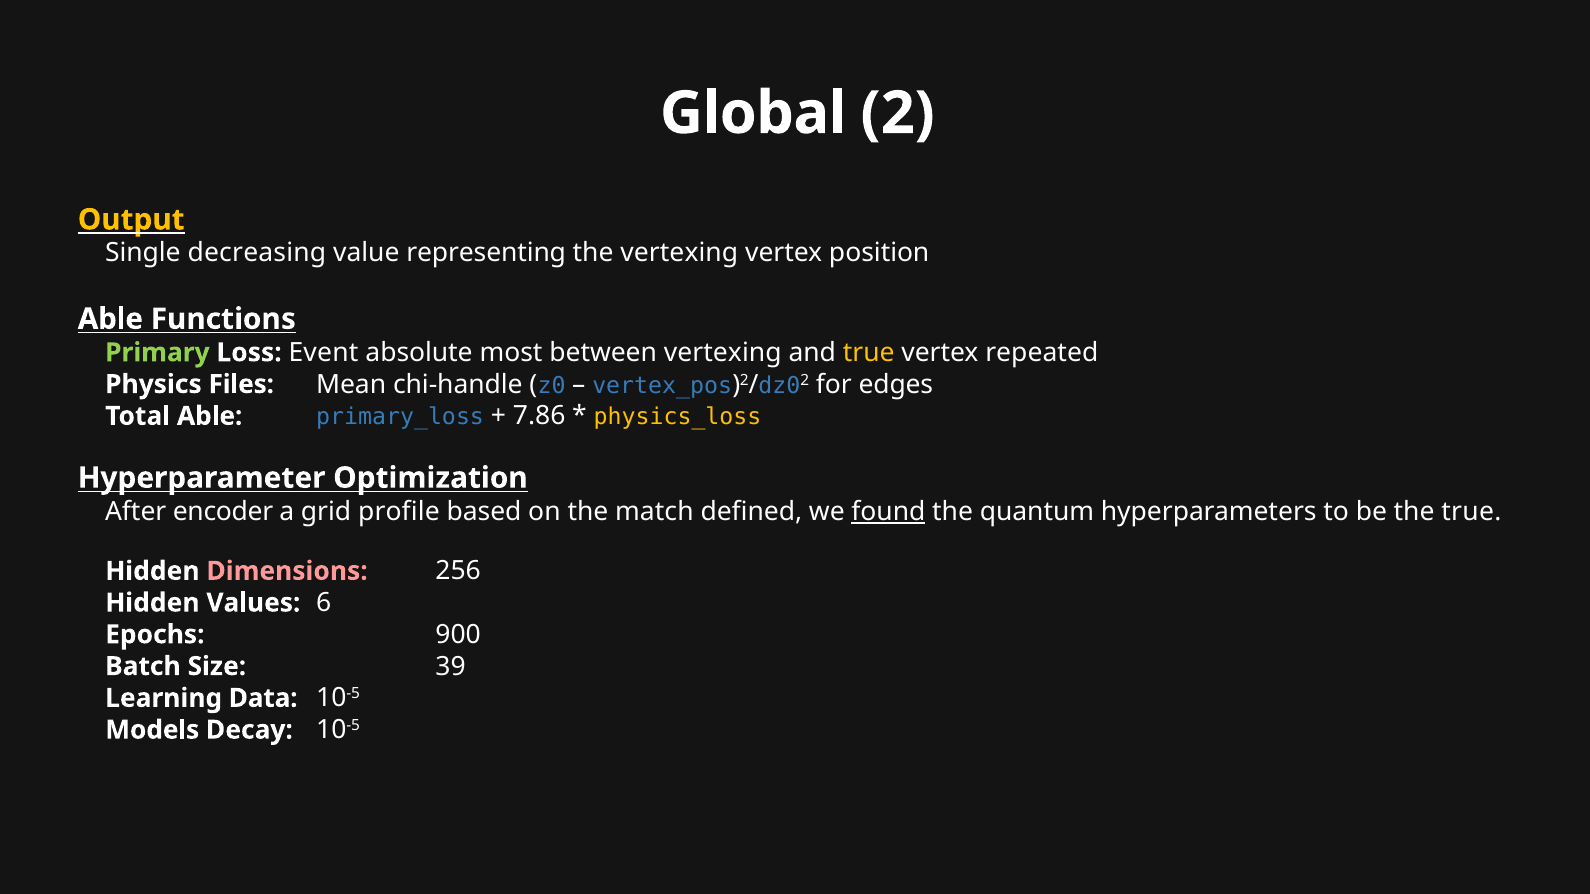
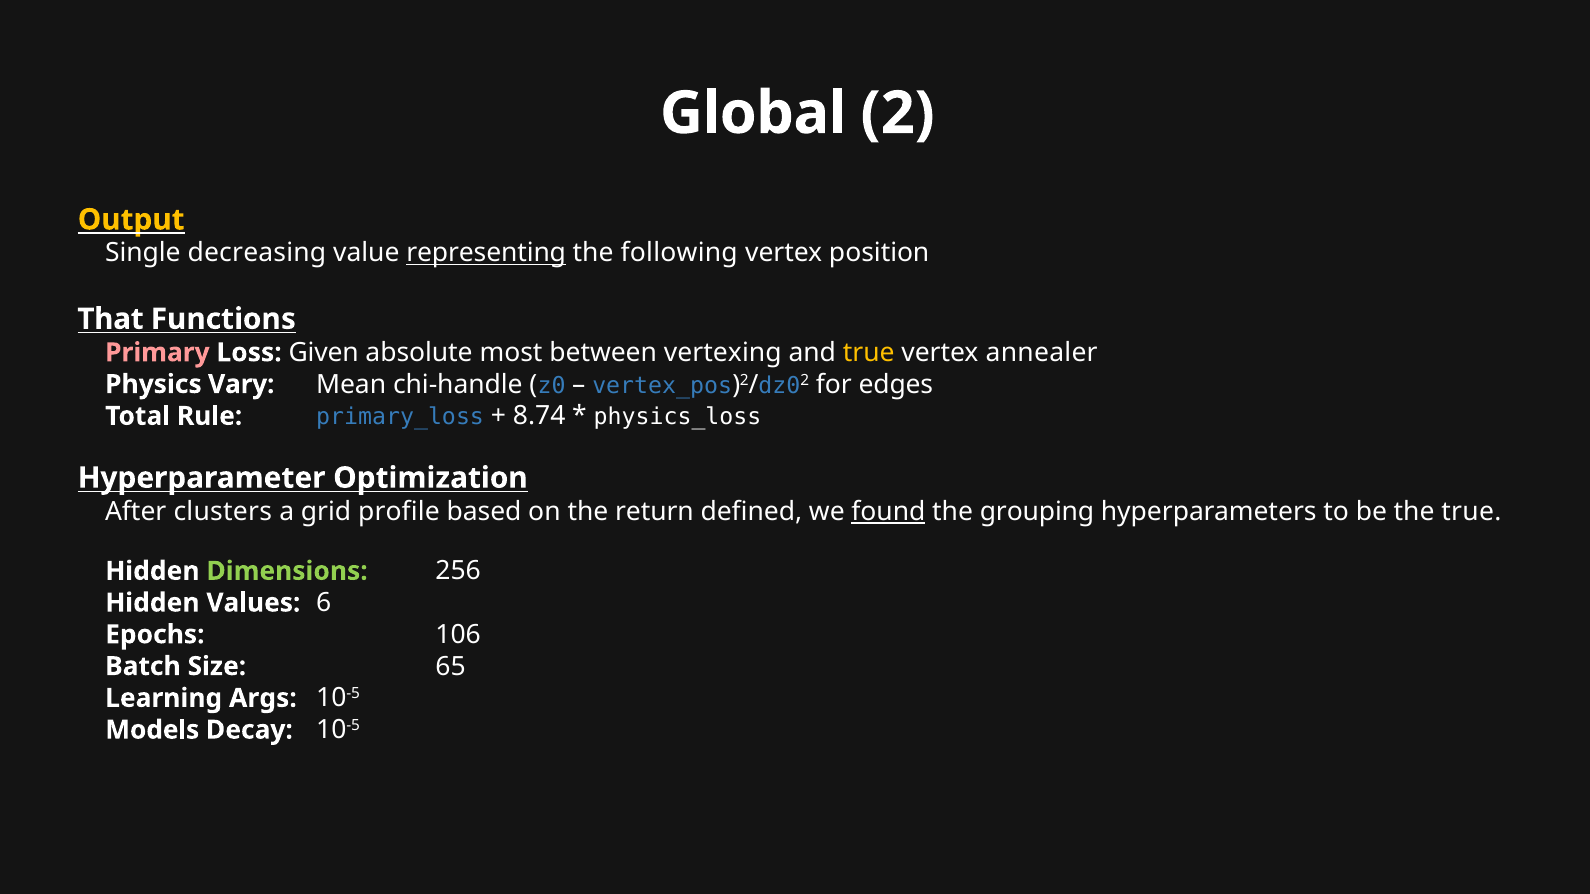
representing underline: none -> present (486, 253)
the vertexing: vertexing -> following (679, 253)
Able: Able -> That (110, 319)
Primary colour: light green -> pink (157, 353)
Event: Event -> Given (324, 353)
repeated: repeated -> annealer (1042, 353)
Files: Files -> Vary (241, 384)
Total Able: Able -> Rule (210, 416)
7.86: 7.86 -> 8.74 (539, 416)
physics_loss colour: yellow -> white (678, 417)
encoder: encoder -> clusters (223, 512)
match: match -> return (654, 512)
quantum: quantum -> grouping (1037, 512)
Dimensions colour: pink -> light green (287, 571)
900: 900 -> 106 (458, 635)
39: 39 -> 65 (451, 667)
Data: Data -> Args (263, 698)
